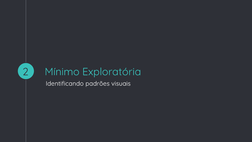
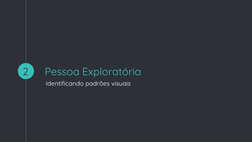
Mínimo: Mínimo -> Pessoa (62, 72)
